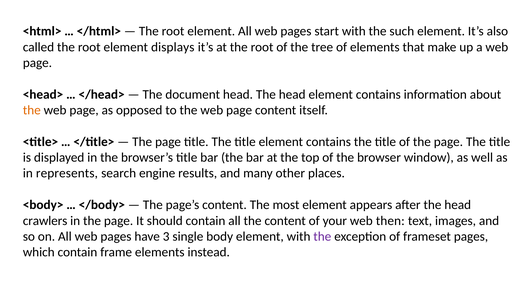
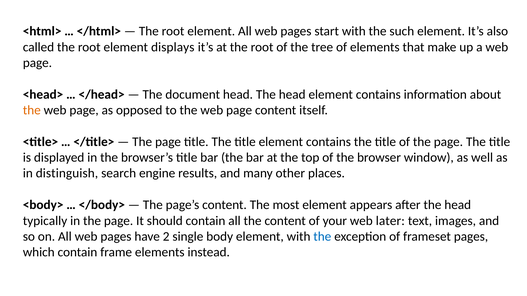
represents: represents -> distinguish (67, 174)
crawlers: crawlers -> typically (45, 221)
then: then -> later (390, 221)
3: 3 -> 2 (166, 237)
the colour: purple -> blue (322, 237)
